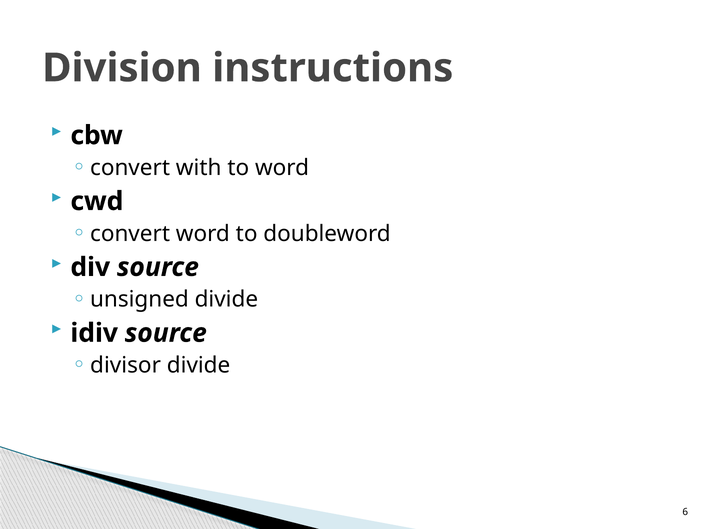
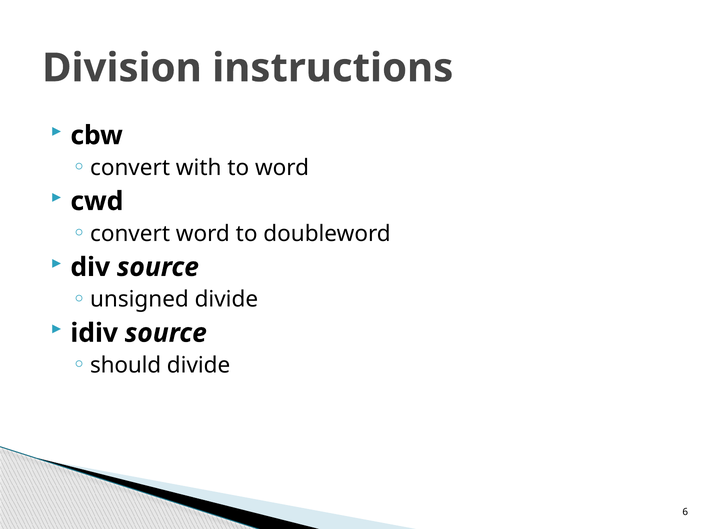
divisor: divisor -> should (126, 365)
